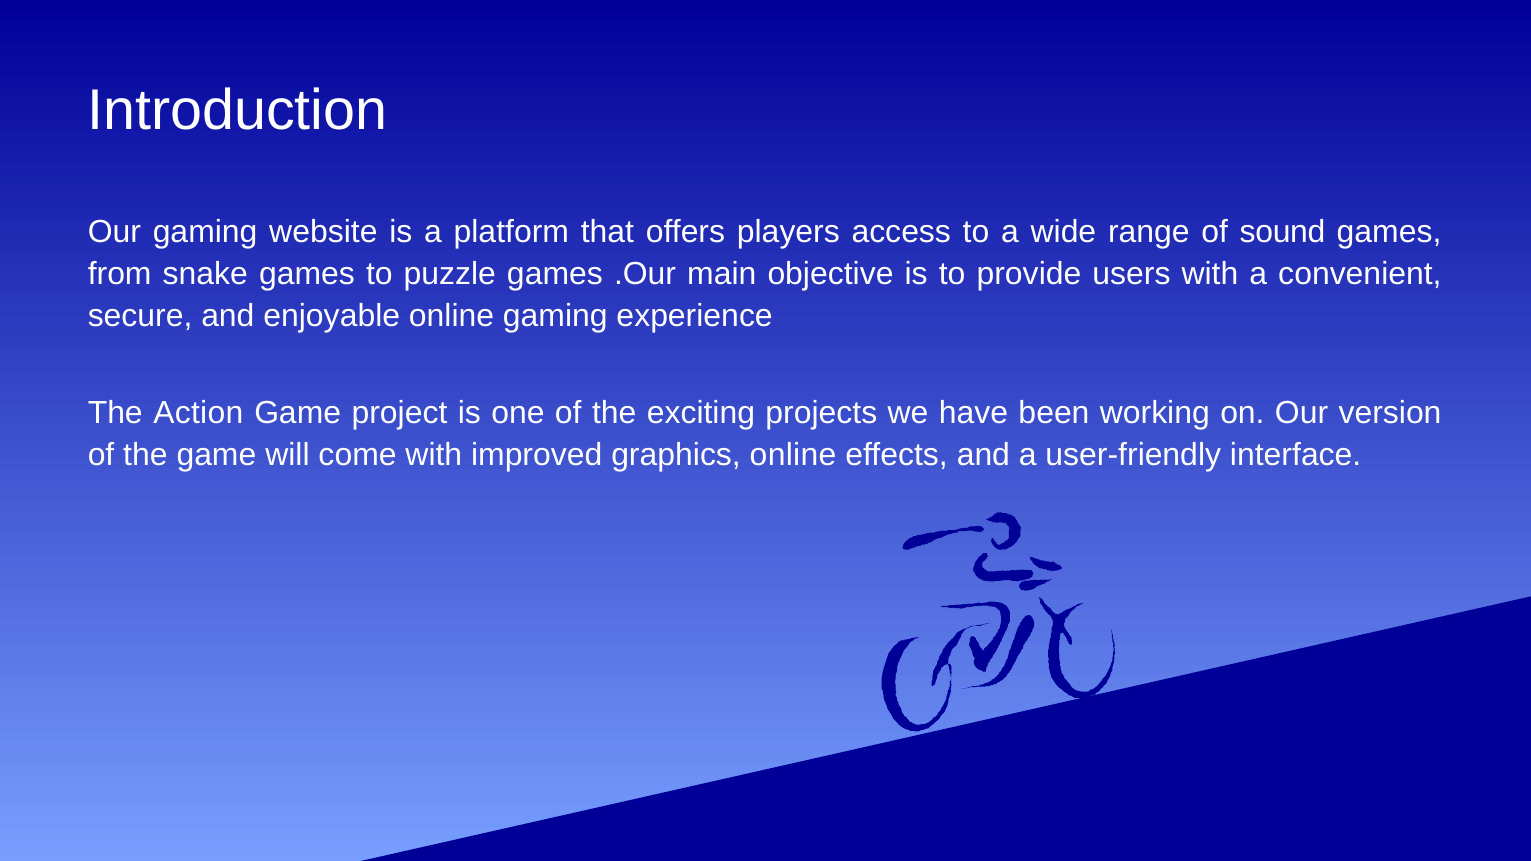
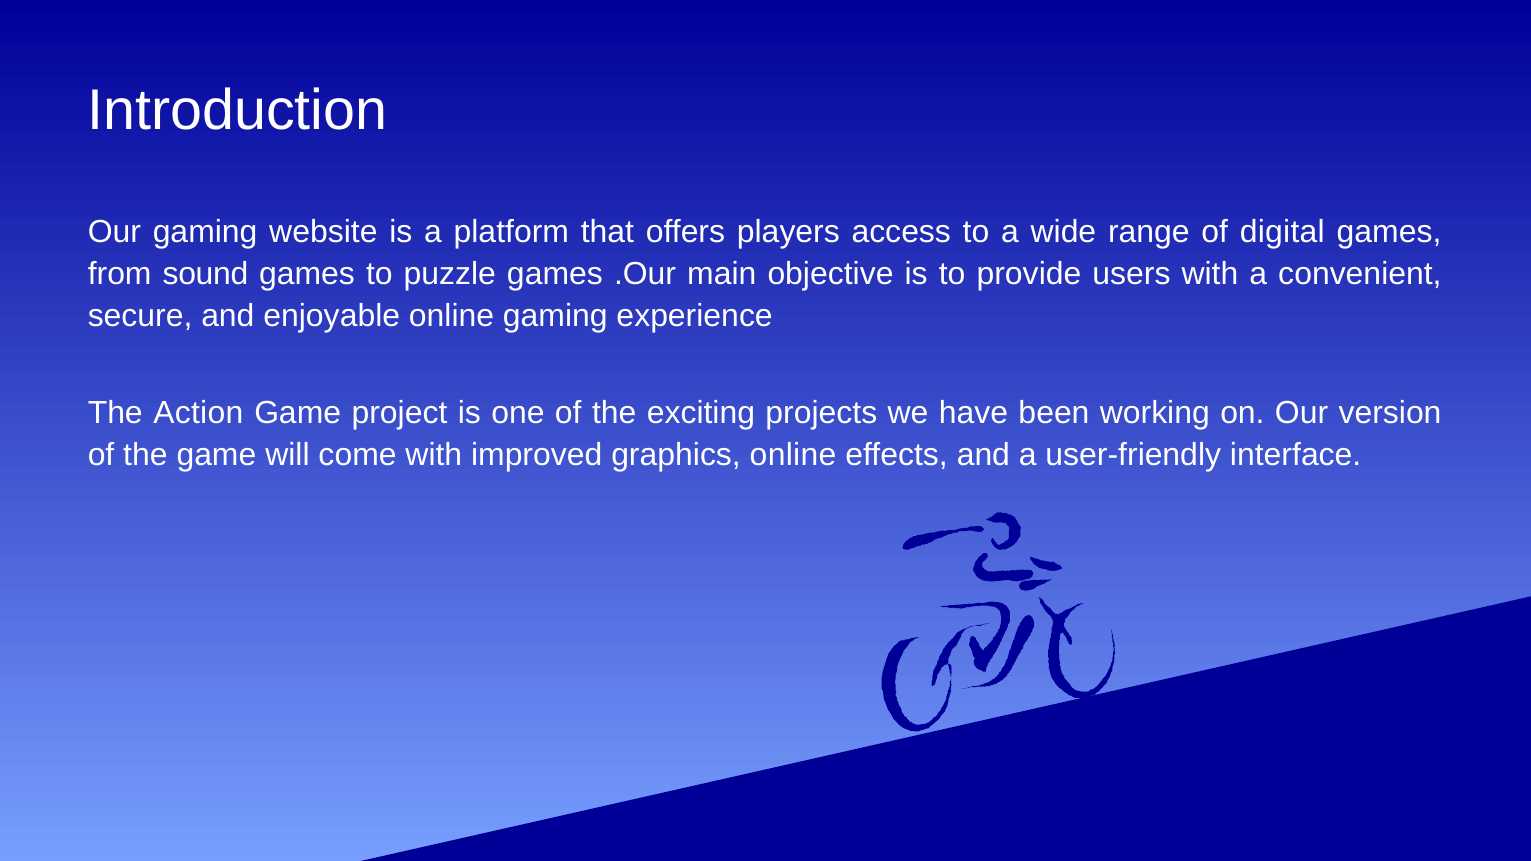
sound: sound -> digital (1282, 232)
snake: snake -> sound (206, 274)
